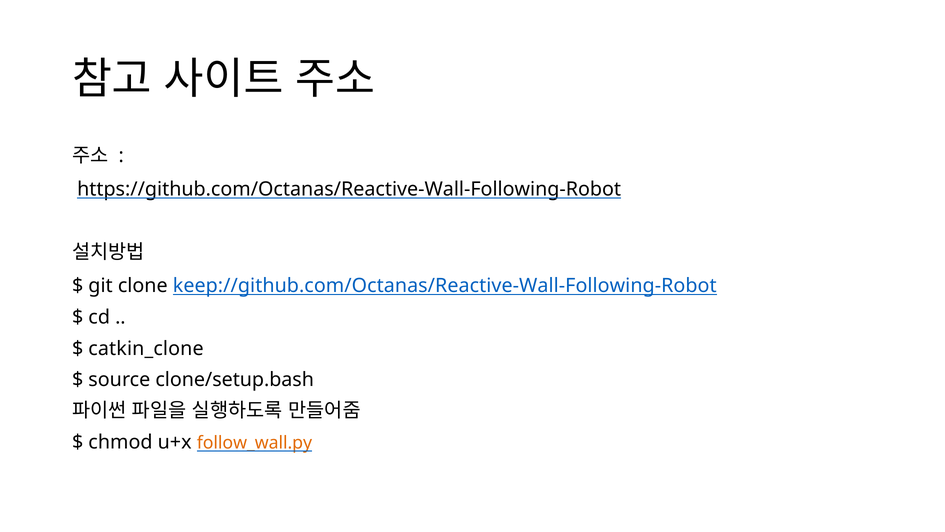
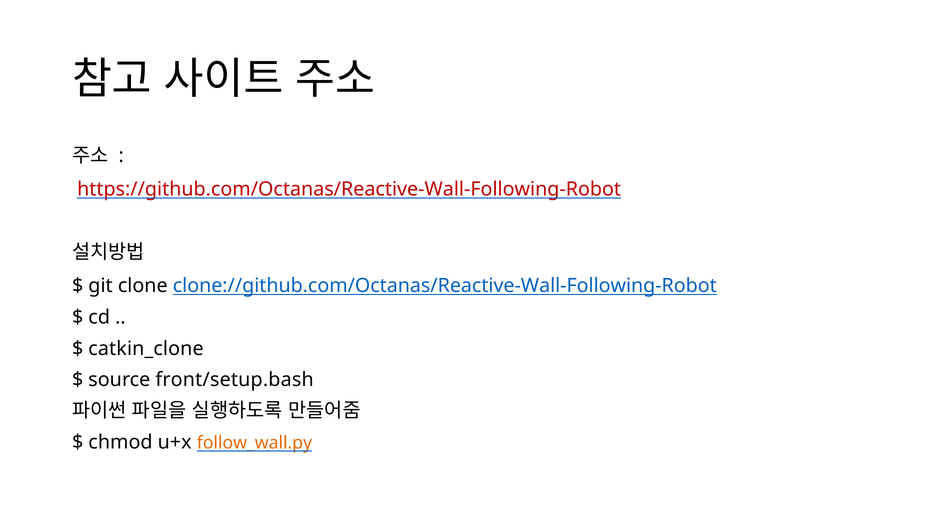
https://github.com/Octanas/Reactive-Wall-Following-Robot colour: black -> red (349, 189)
keep://github.com/Octanas/Reactive-Wall-Following-Robot: keep://github.com/Octanas/Reactive-Wall-Following-Robot -> clone://github.com/Octanas/Reactive-Wall-Following-Robot (445, 285)
clone/setup.bash: clone/setup.bash -> front/setup.bash (235, 379)
